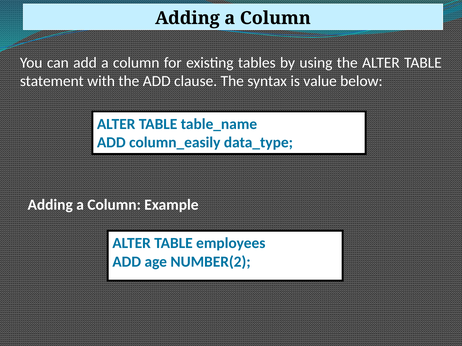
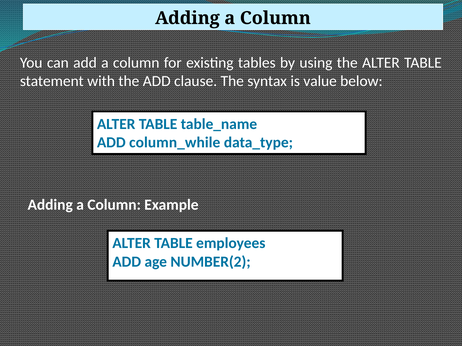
column_easily: column_easily -> column_while (175, 143)
